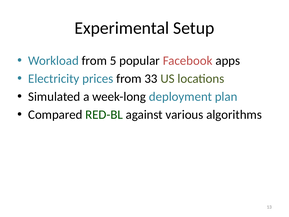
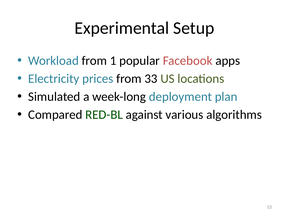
5: 5 -> 1 (113, 61)
